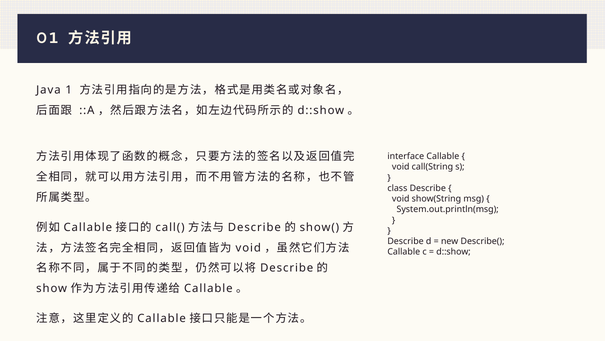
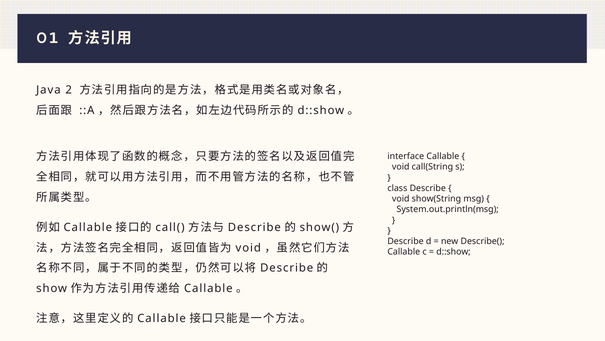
1: 1 -> 2 (69, 90)
